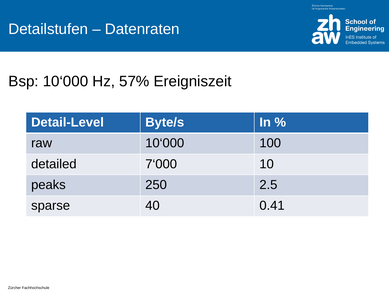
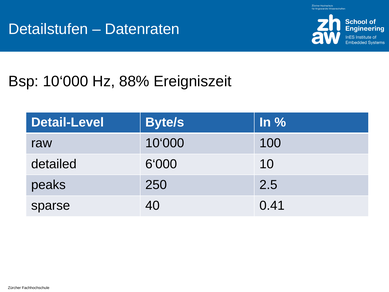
57%: 57% -> 88% (134, 81)
7‘000: 7‘000 -> 6‘000 (161, 164)
